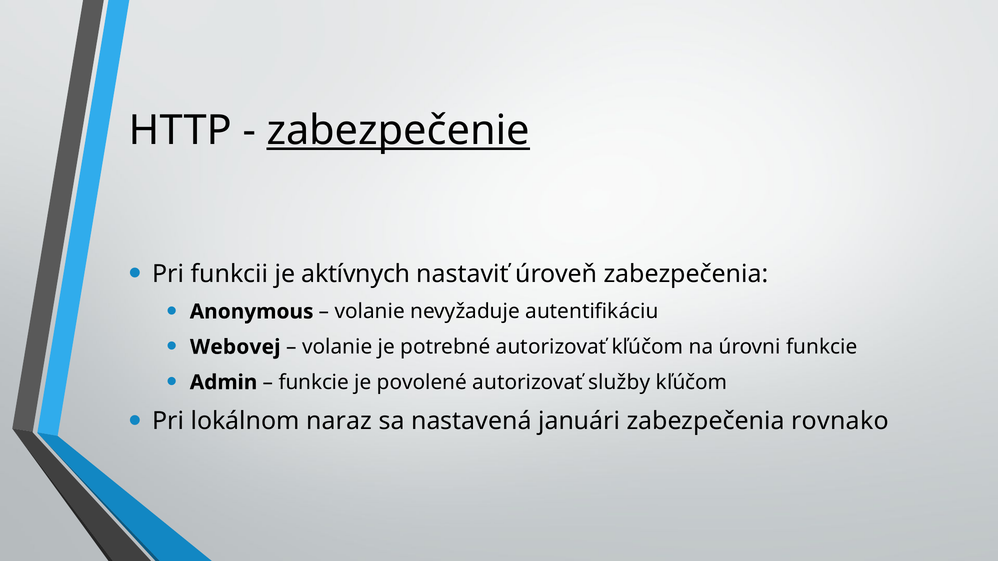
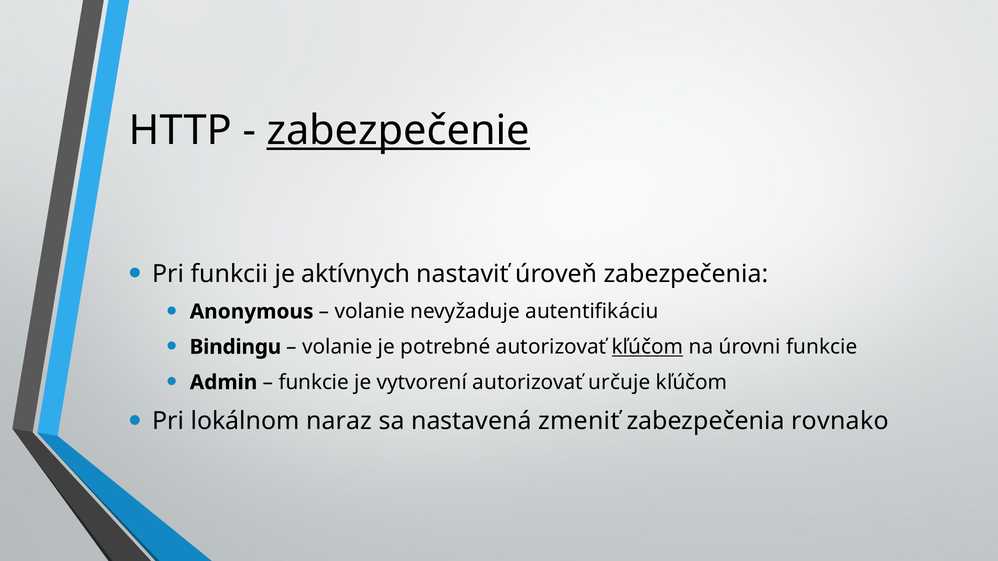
Webovej: Webovej -> Bindingu (235, 347)
kľúčom underline: none -> present (647, 347)
povolené: povolené -> vytvorení (422, 383)
služby: služby -> určuje (619, 383)
januári: januári -> zmeniť (579, 422)
